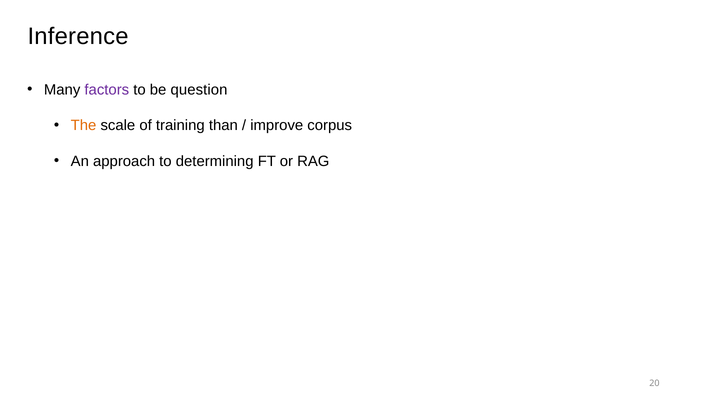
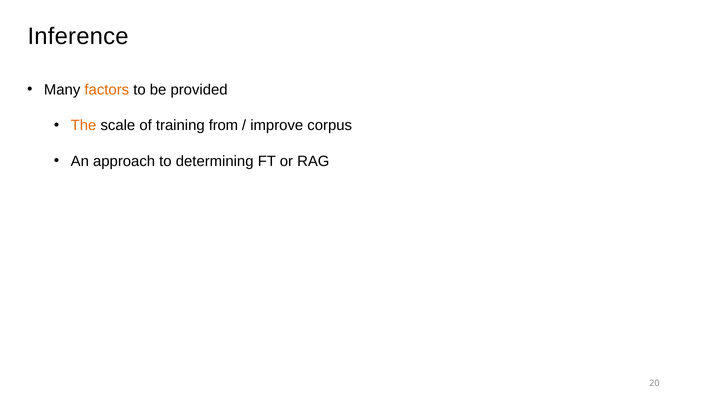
factors colour: purple -> orange (107, 90)
question: question -> provided (199, 90)
than: than -> from (223, 125)
